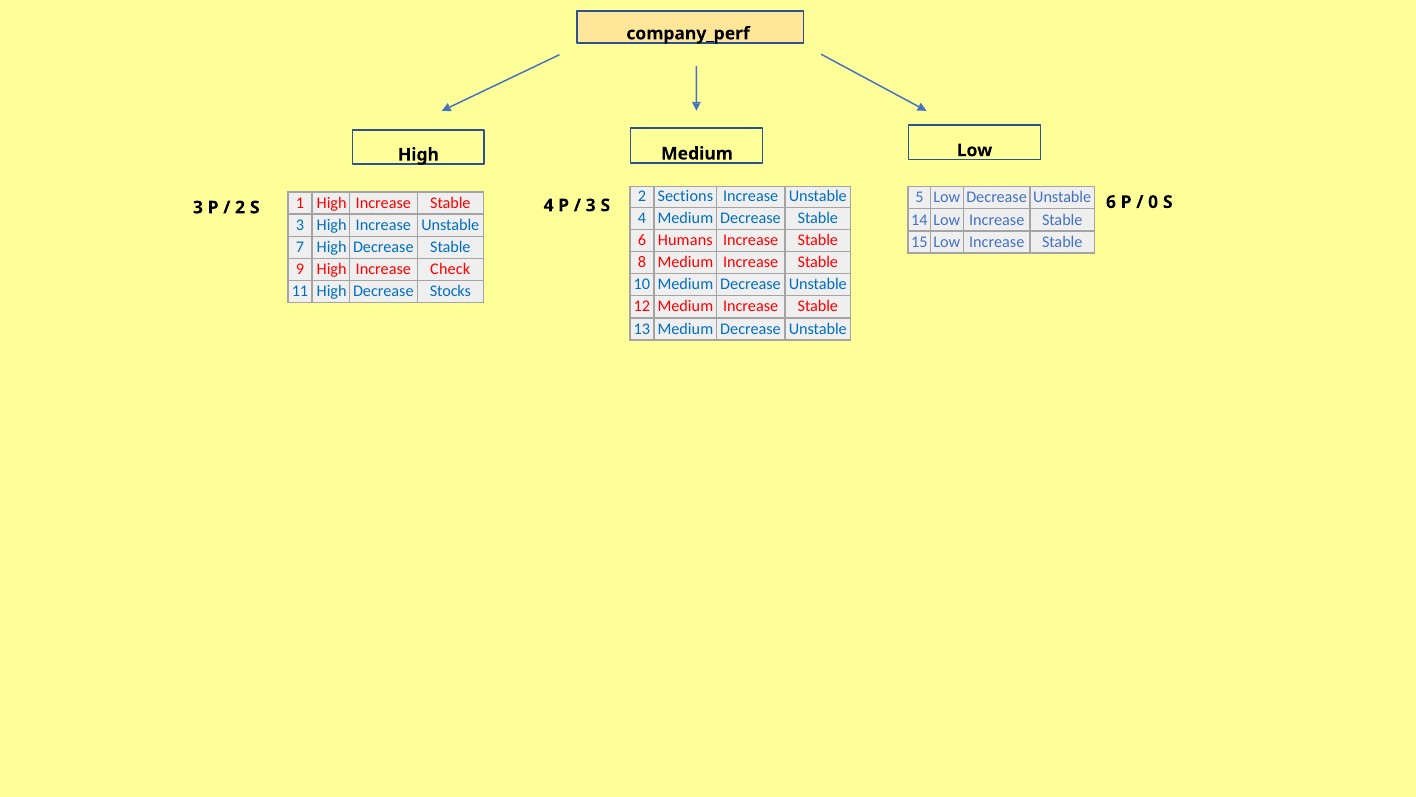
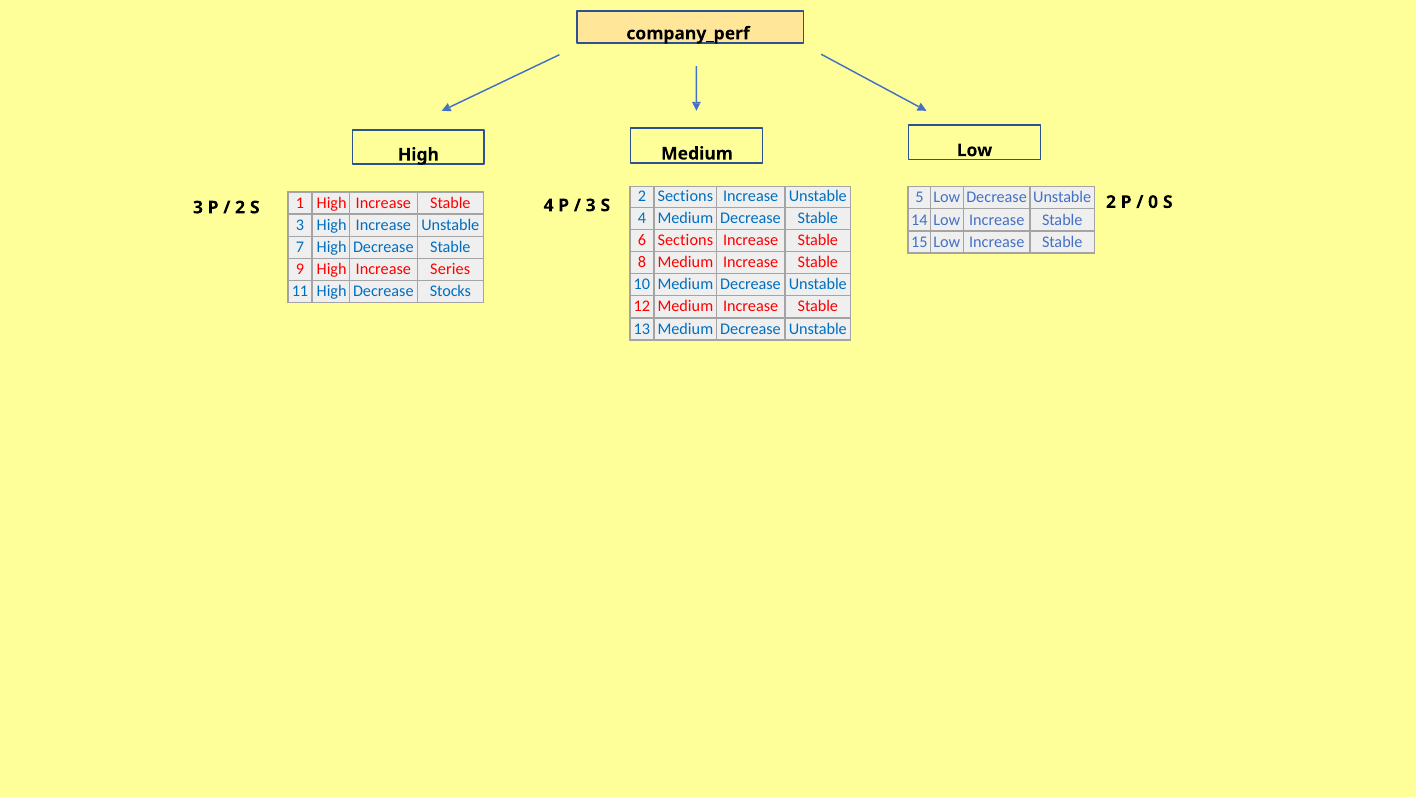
S 6: 6 -> 2 (1111, 202)
6 Humans: Humans -> Sections (685, 240)
Check: Check -> Series (450, 269)
